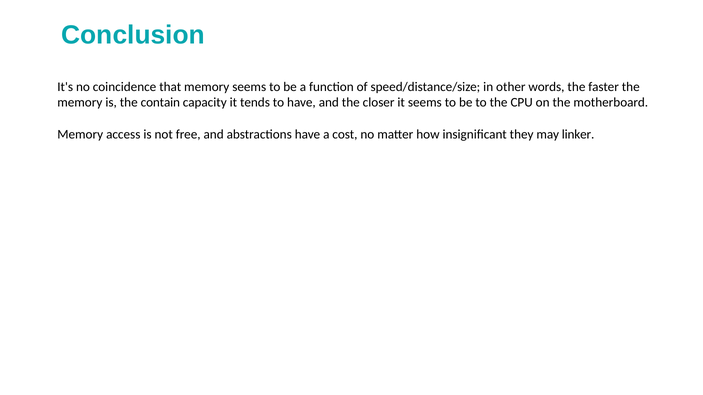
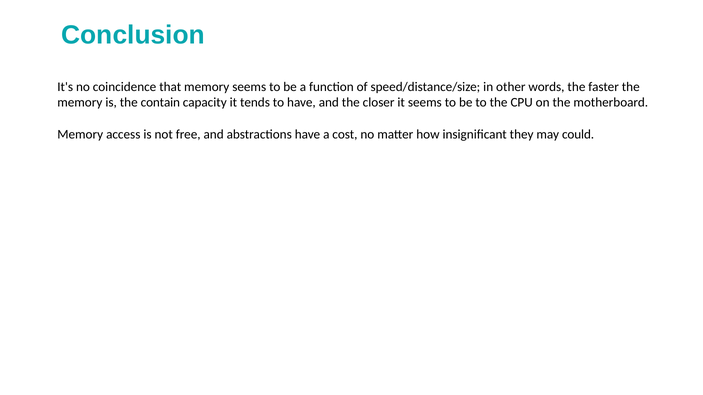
linker: linker -> could (578, 134)
